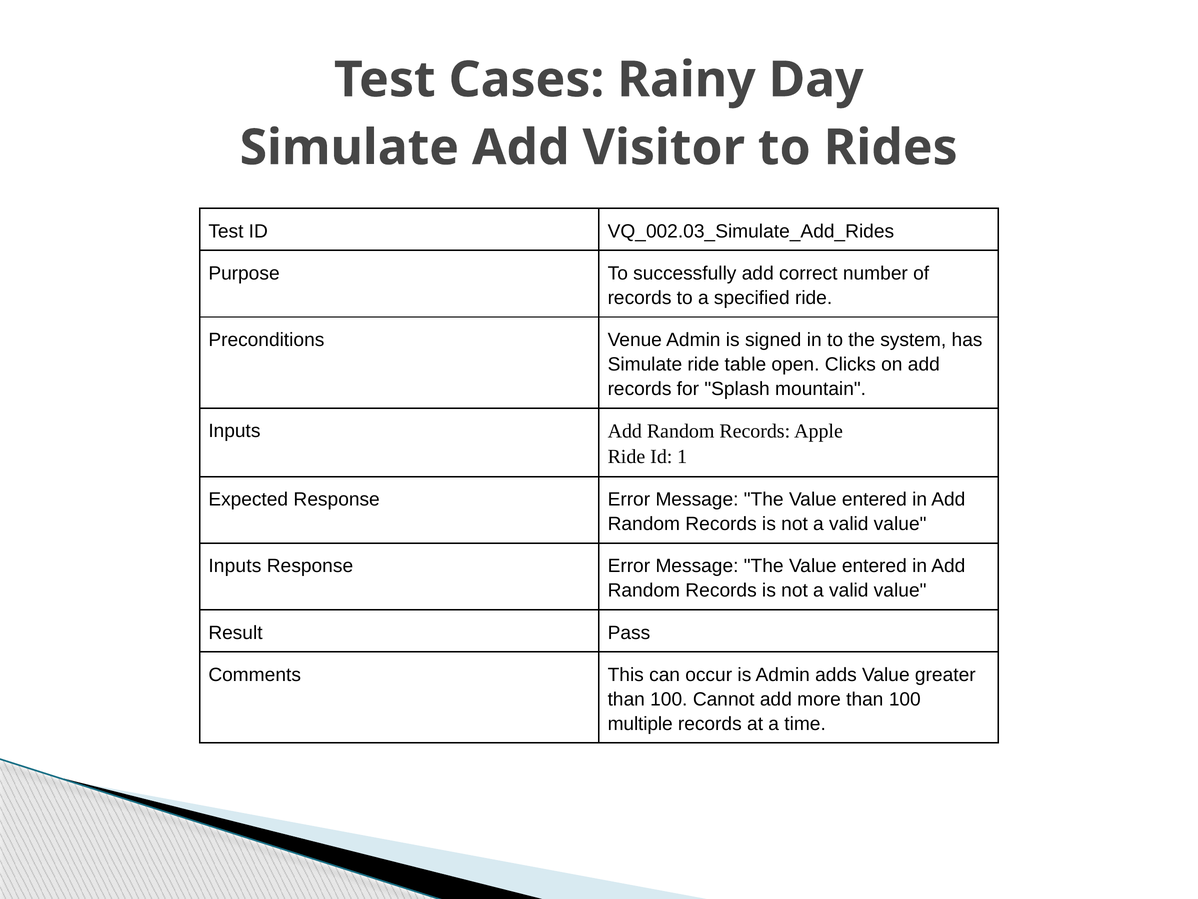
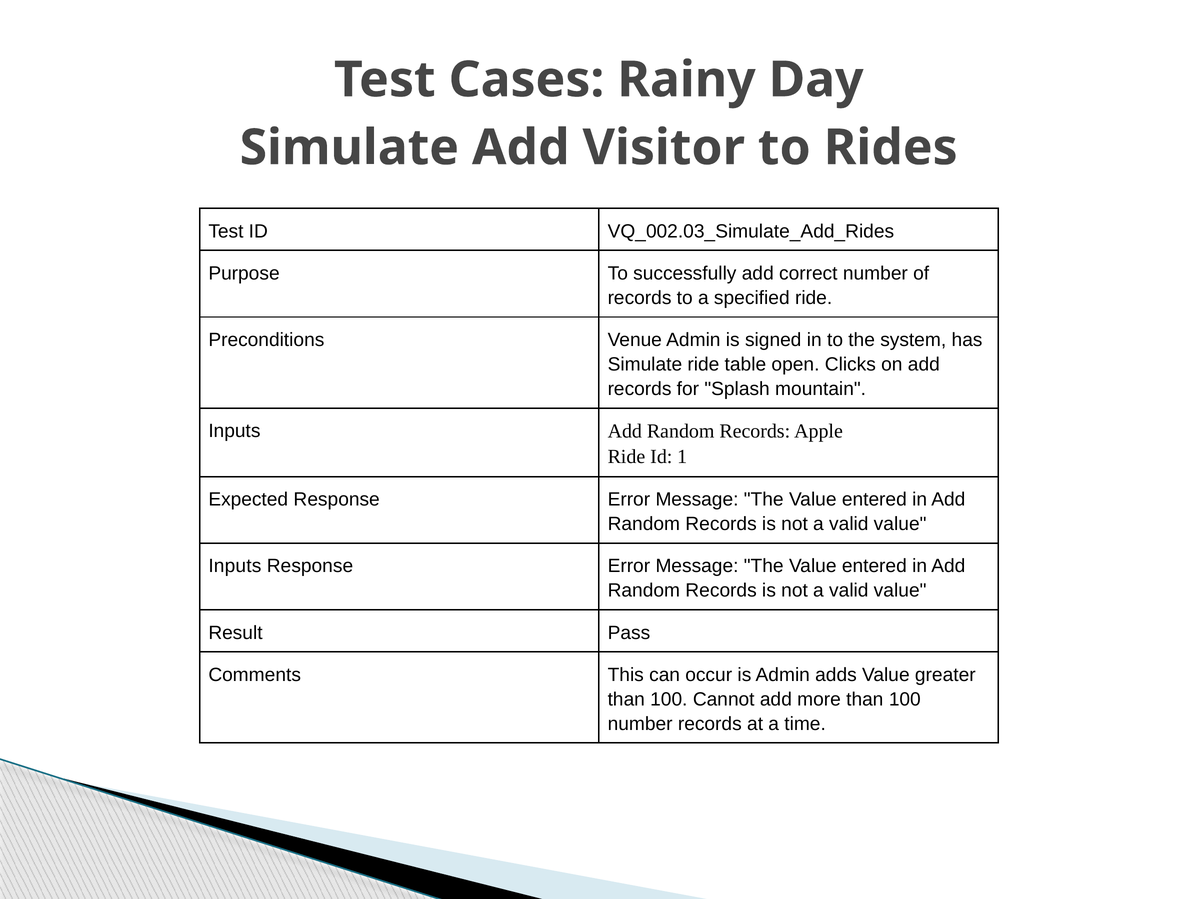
multiple: multiple -> number (640, 723)
